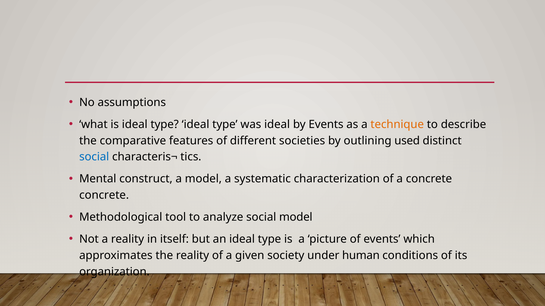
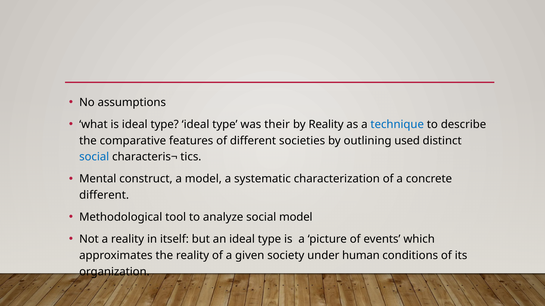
was ideal: ideal -> their (277, 125)
by Events: Events -> Reality (326, 125)
technique colour: orange -> blue (397, 125)
concrete: concrete -> different (104, 196)
